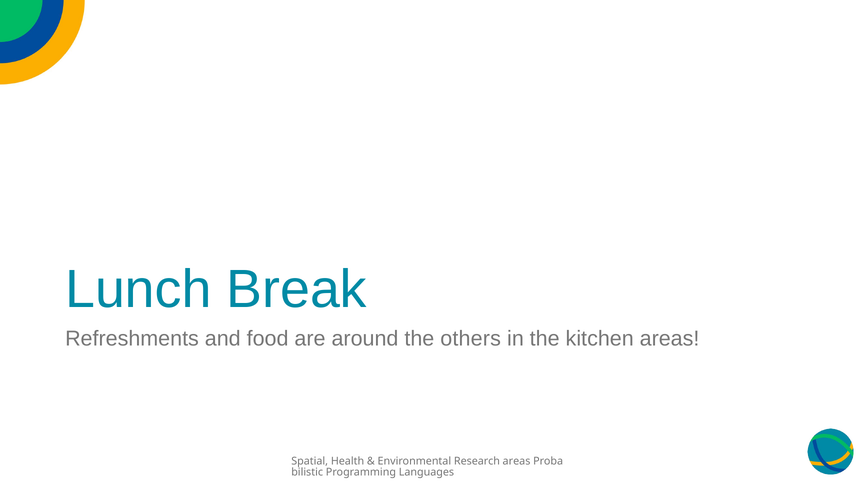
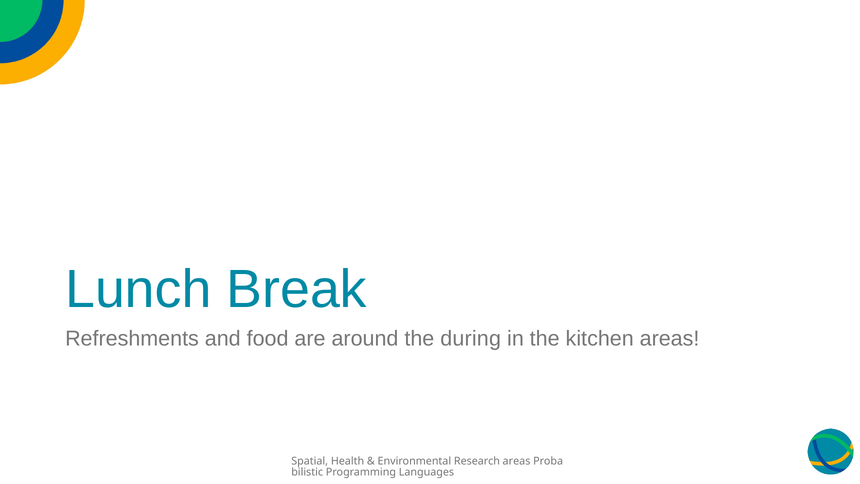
others: others -> during (471, 338)
